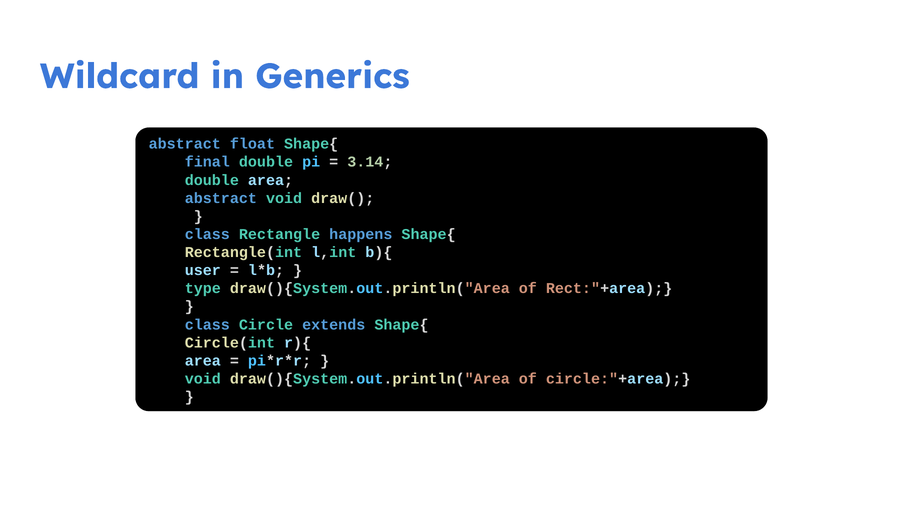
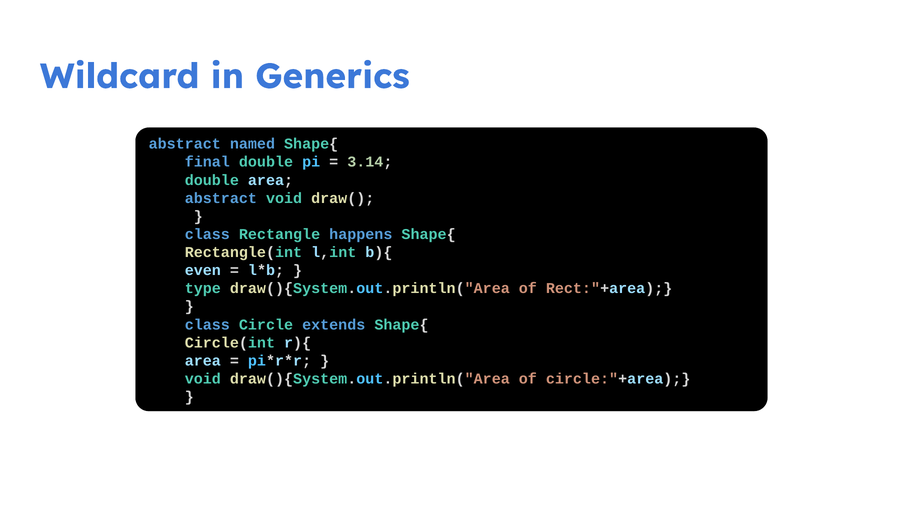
float: float -> named (252, 144)
user: user -> even (203, 270)
